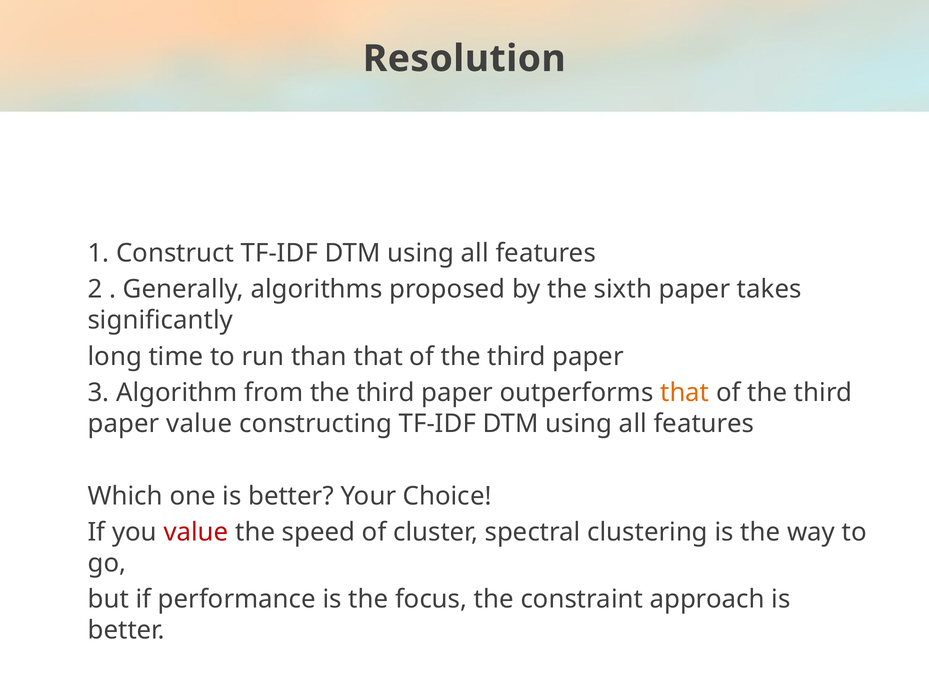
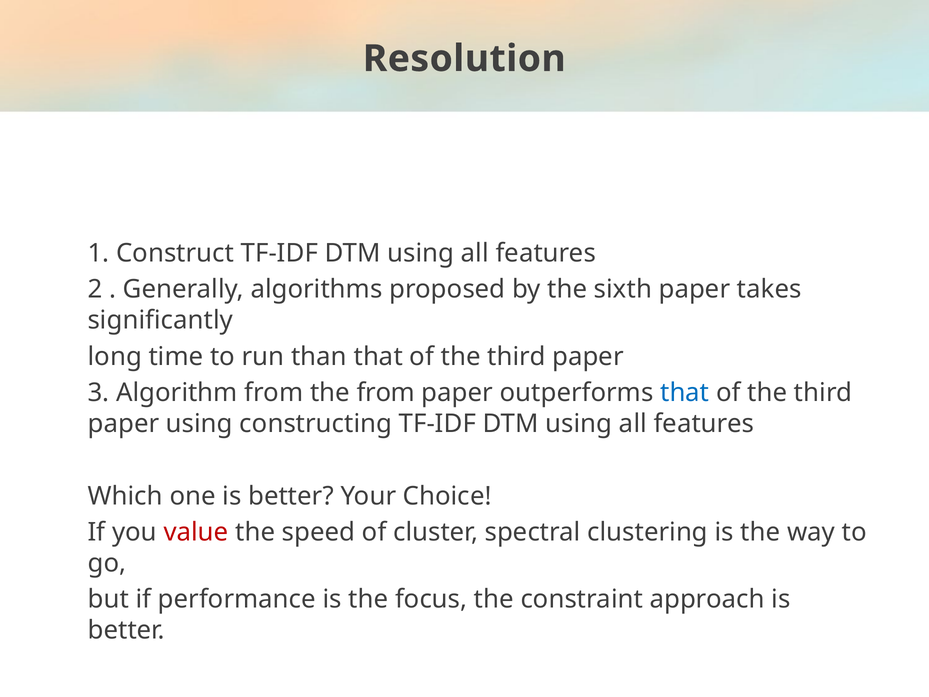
from the third: third -> from (386, 393)
that colour: orange -> blue (685, 393)
paper value: value -> using (199, 424)
